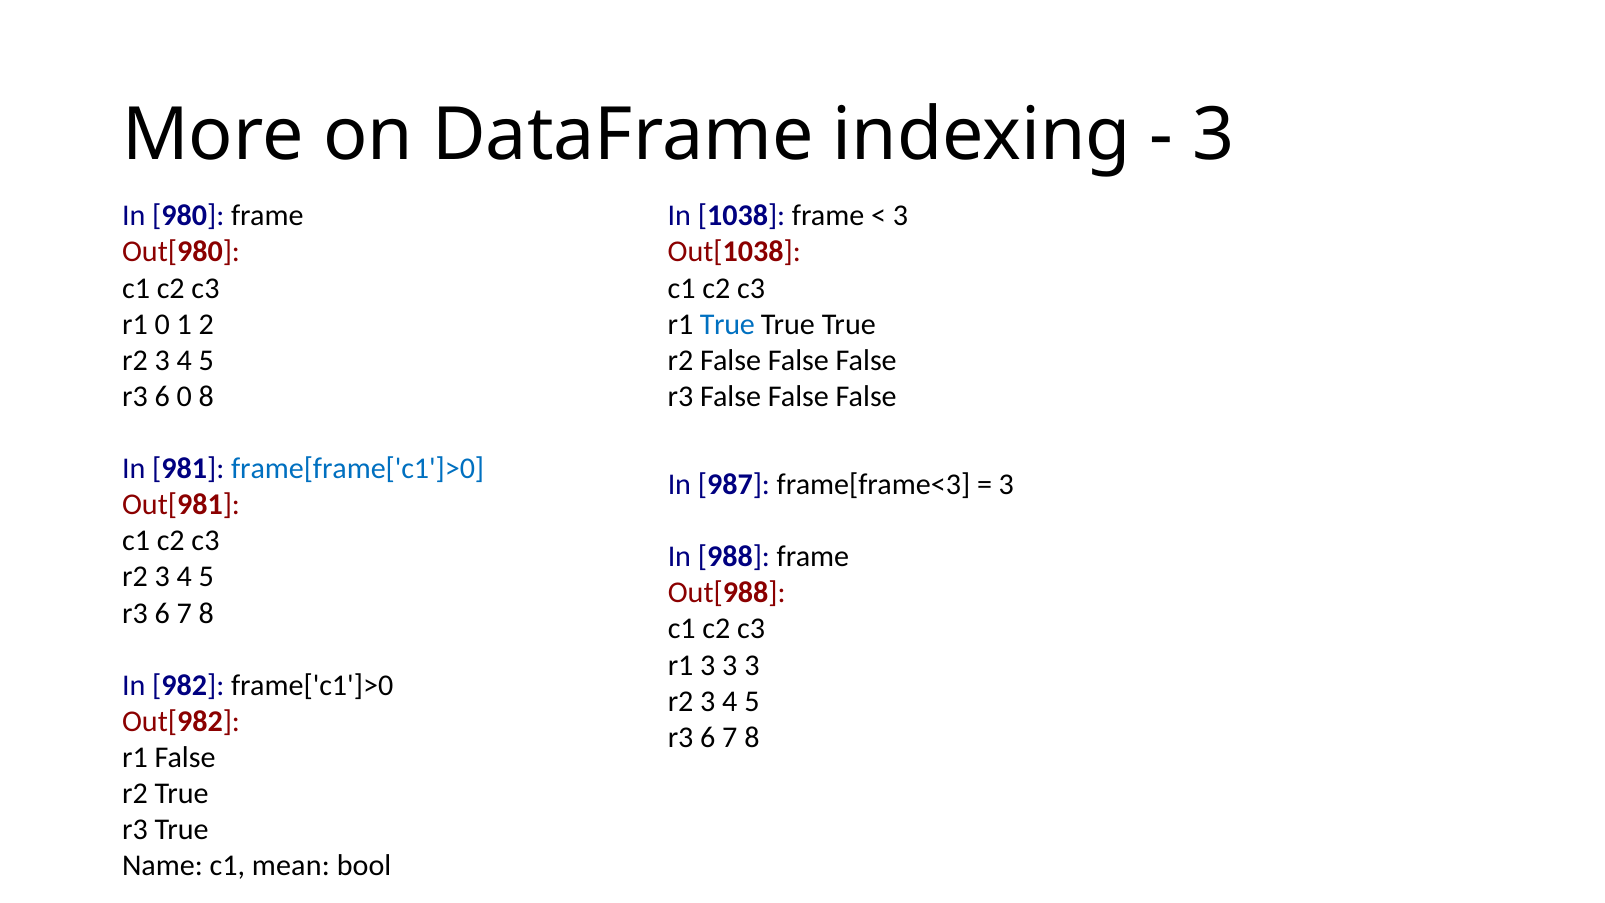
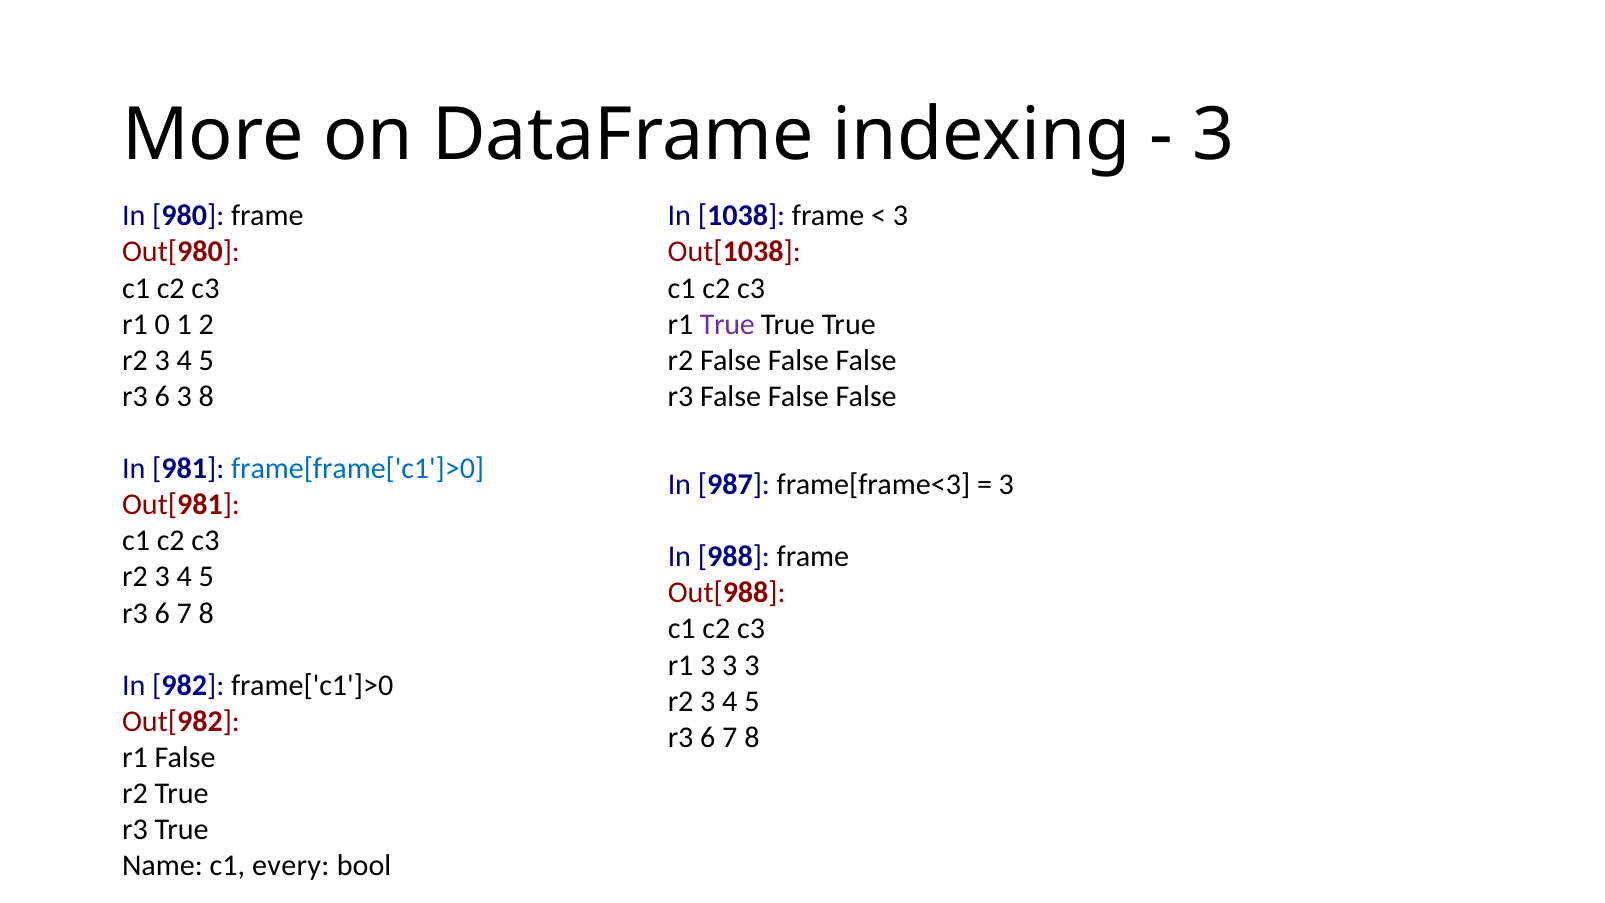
True colour: blue -> purple (727, 324)
6 0: 0 -> 3 (184, 396)
mean: mean -> every (291, 866)
